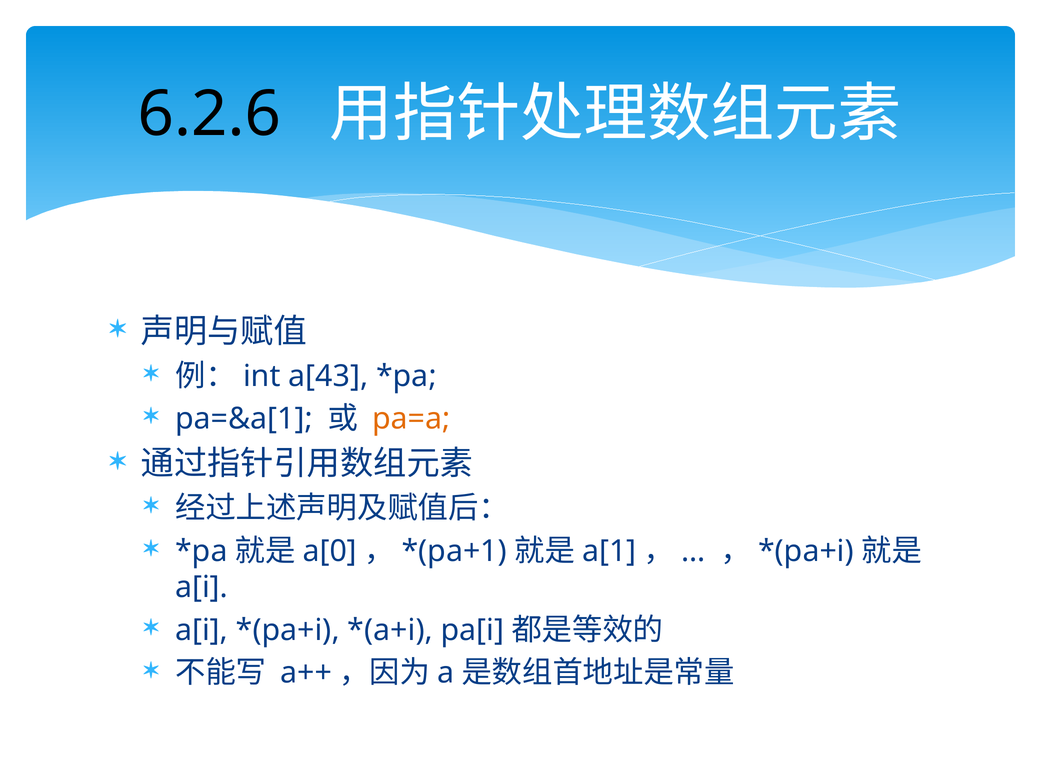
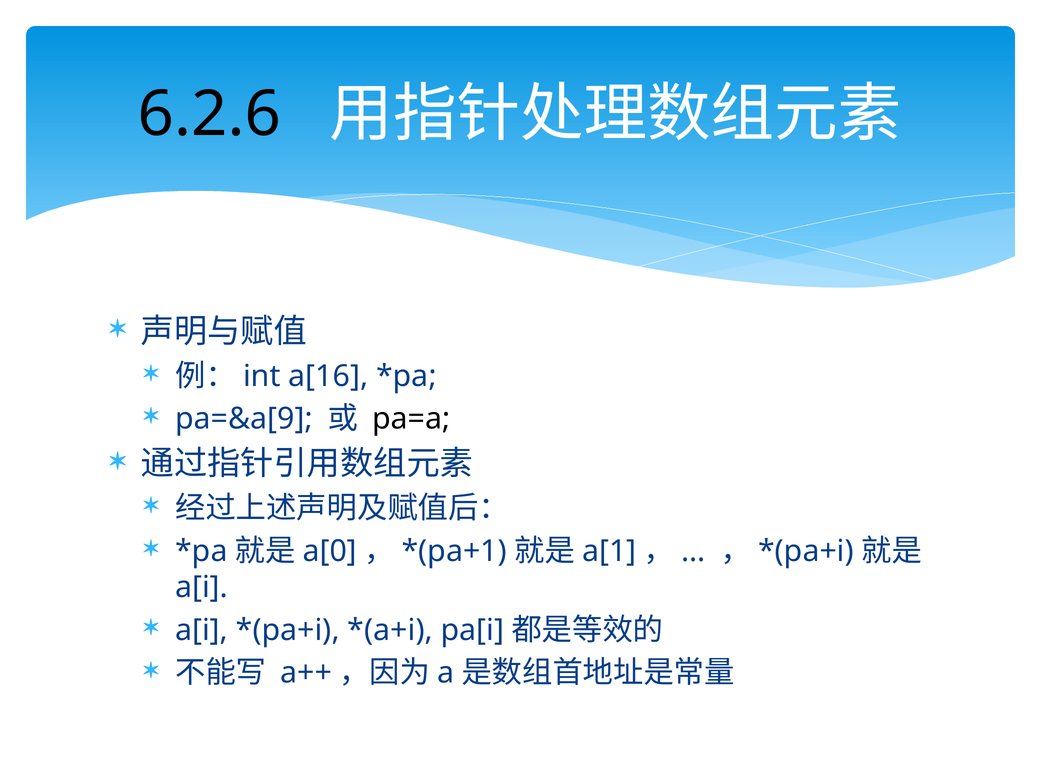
a[43: a[43 -> a[16 (328, 376)
pa=&a[1: pa=&a[1 -> pa=&a[9 (244, 419)
pa=a colour: orange -> black (411, 419)
